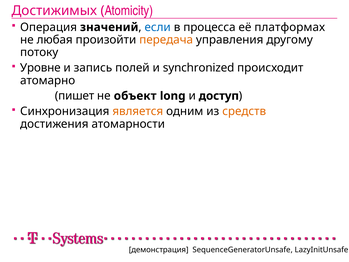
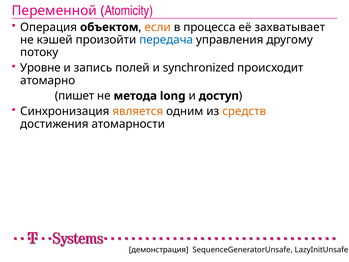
Достижимых: Достижимых -> Переменной (54, 11)
значений: значений -> объектом (109, 27)
если colour: blue -> orange (158, 27)
платформах: платформах -> захватывает (290, 27)
любая: любая -> кэшей (55, 40)
передача colour: orange -> blue (166, 40)
объект: объект -> метода (135, 96)
